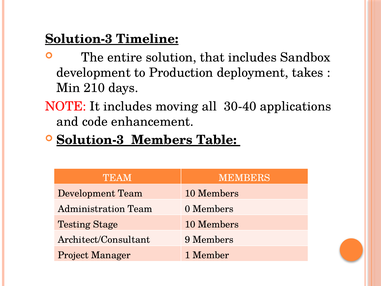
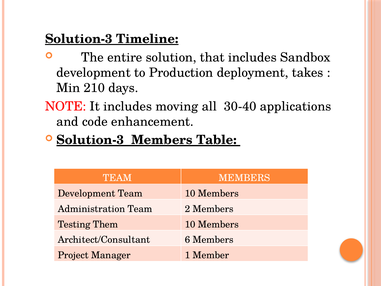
0: 0 -> 2 (187, 209)
Stage: Stage -> Them (106, 224)
9: 9 -> 6 (187, 240)
